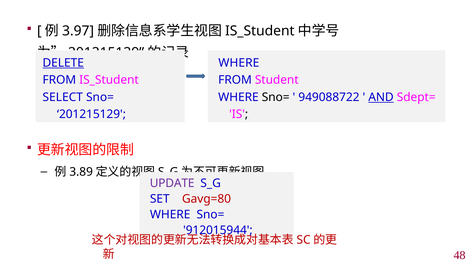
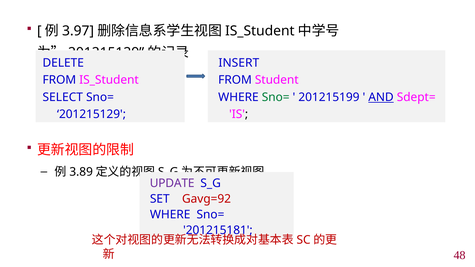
DELETE underline: present -> none (63, 63)
WHERE: WHERE -> INSERT (239, 63)
Sno= colour: black -> green (276, 97)
949088722: 949088722 -> 201215199 (329, 97)
Gavg=80: Gavg=80 -> Gavg=92 (207, 199)
912015944: 912015944 -> 201215181 (218, 230)
